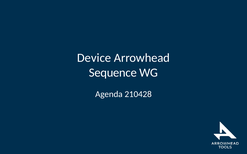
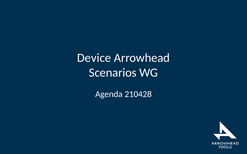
Sequence: Sequence -> Scenarios (113, 73)
